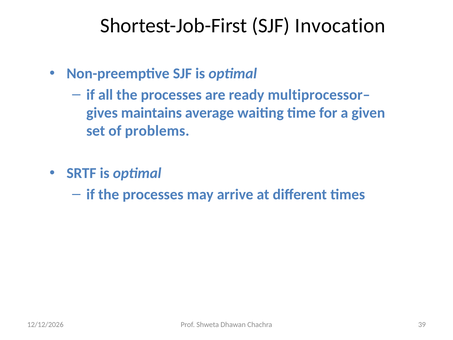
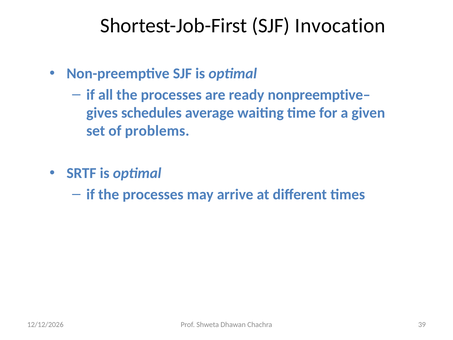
multiprocessor–: multiprocessor– -> nonpreemptive– (319, 95)
maintains: maintains -> schedules (151, 113)
